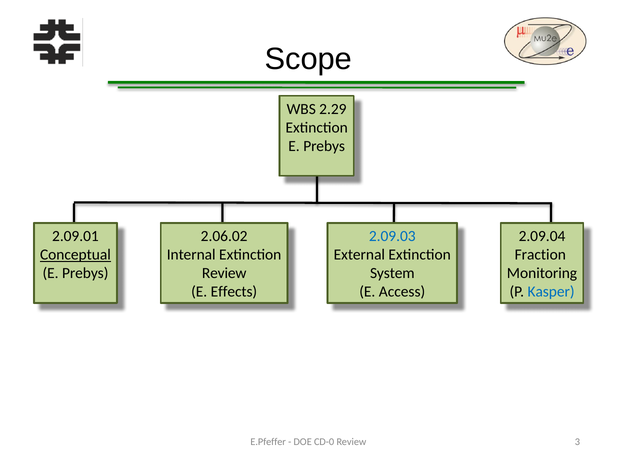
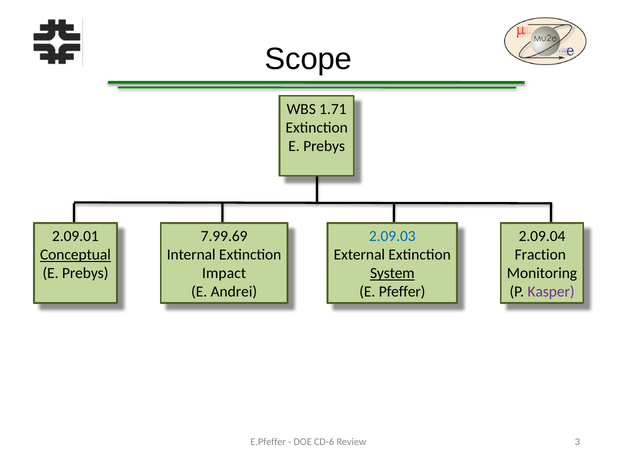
2.29: 2.29 -> 1.71 (333, 109)
2.06.02: 2.06.02 -> 7.99.69 (224, 236)
Review: Review -> Impact (224, 273)
System underline: none -> present (392, 273)
Effects: Effects -> Andrei (234, 292)
Access: Access -> Pfeffer (402, 292)
Kasper colour: blue -> purple (551, 292)
CD-0: CD-0 -> CD-6 (324, 442)
